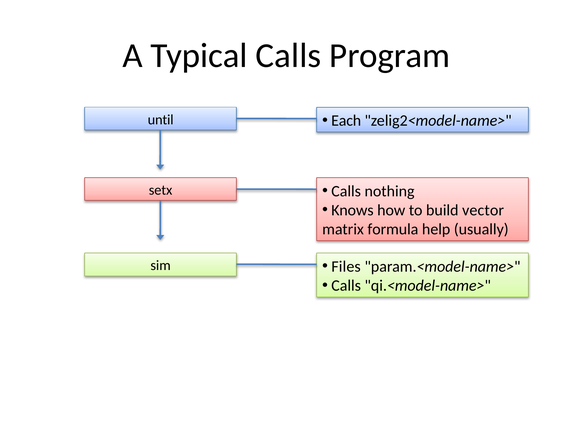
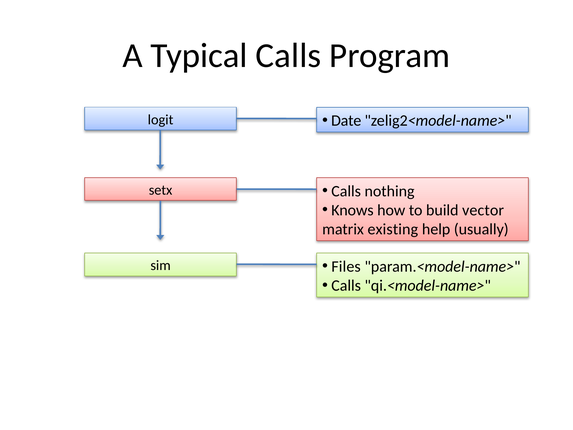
Each: Each -> Date (346, 121)
until: until -> logit (161, 120)
formula: formula -> existing (393, 229)
